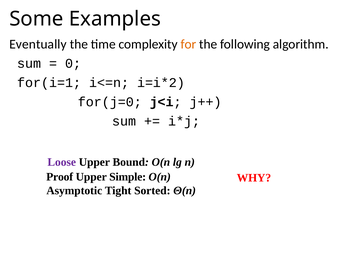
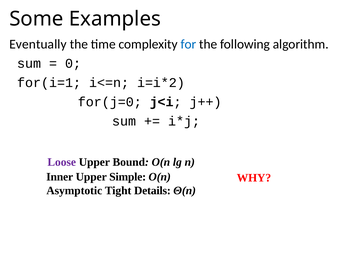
for colour: orange -> blue (188, 44)
Proof: Proof -> Inner (60, 176)
Sorted: Sorted -> Details (152, 190)
